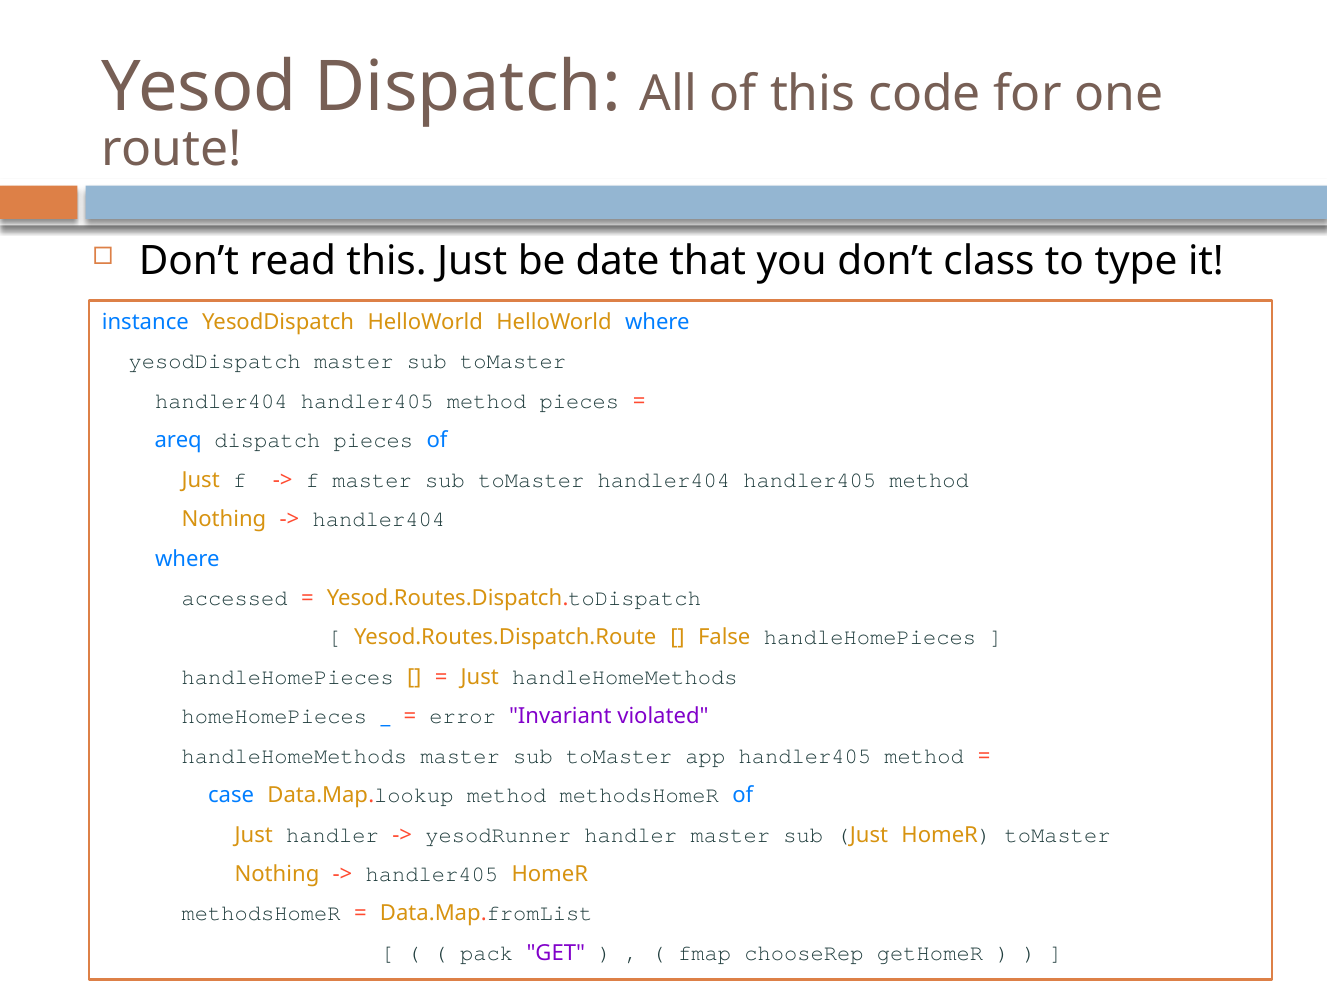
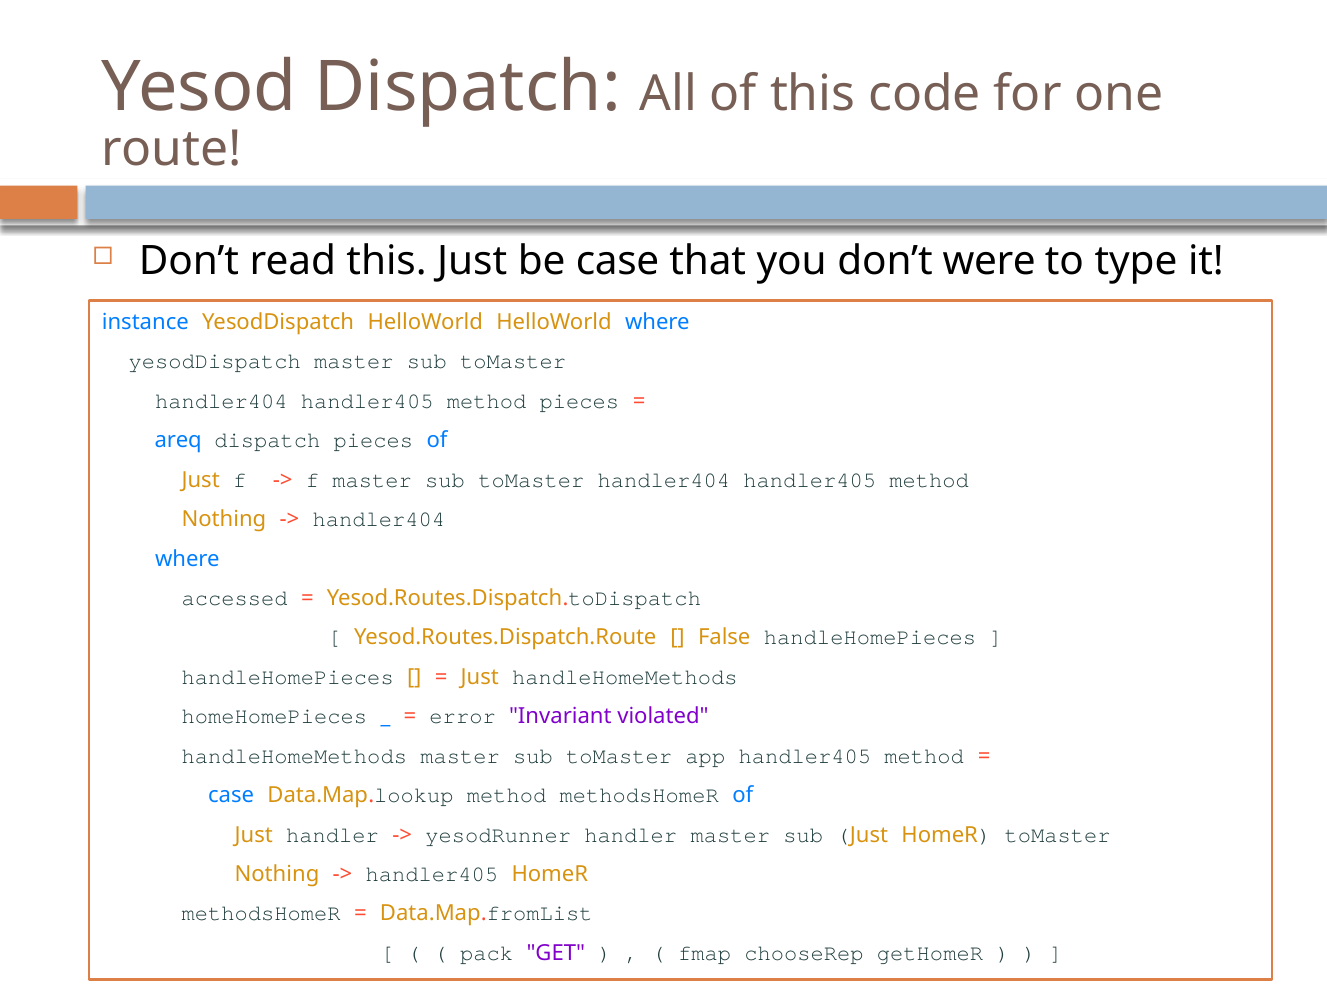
be date: date -> case (618, 261)
class: class -> were (989, 261)
